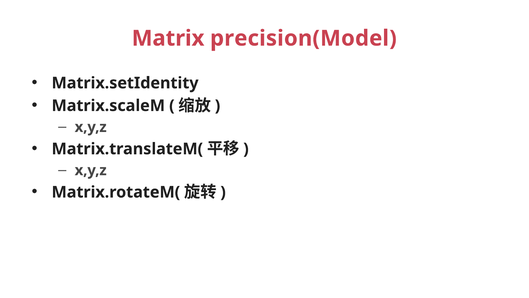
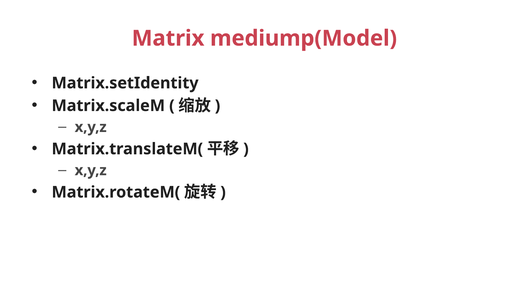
precision(Model: precision(Model -> mediump(Model (304, 38)
